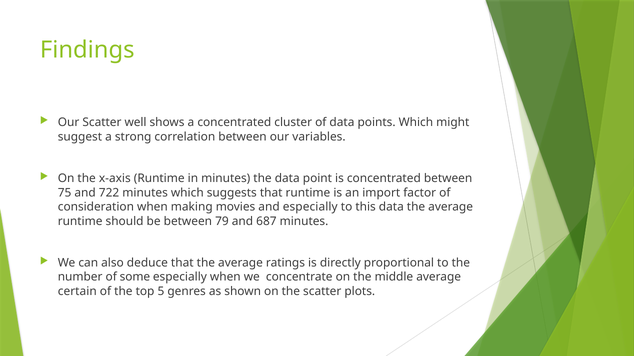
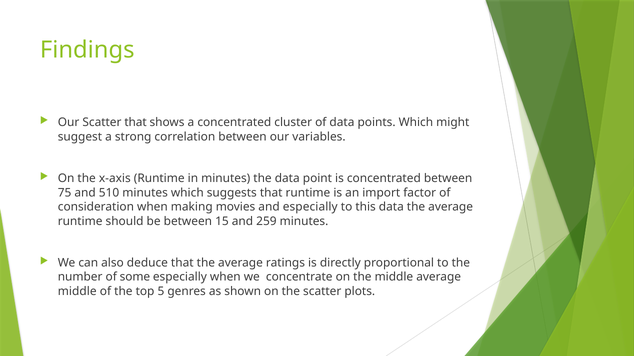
Scatter well: well -> that (136, 123)
722: 722 -> 510 (109, 193)
79: 79 -> 15 (222, 222)
687: 687 -> 259 (266, 222)
certain: certain -> middle (77, 292)
